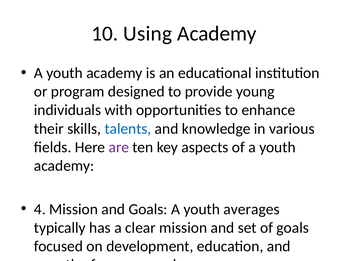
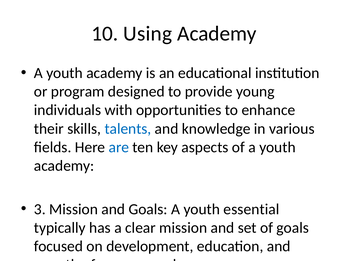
are colour: purple -> blue (119, 147)
4: 4 -> 3 (40, 209)
averages: averages -> essential (252, 209)
